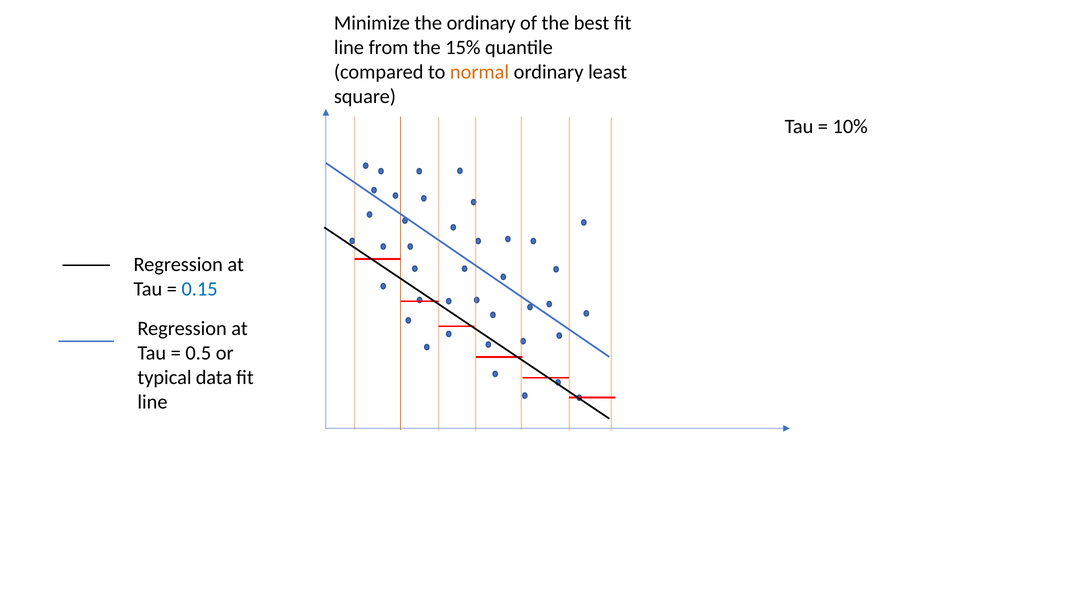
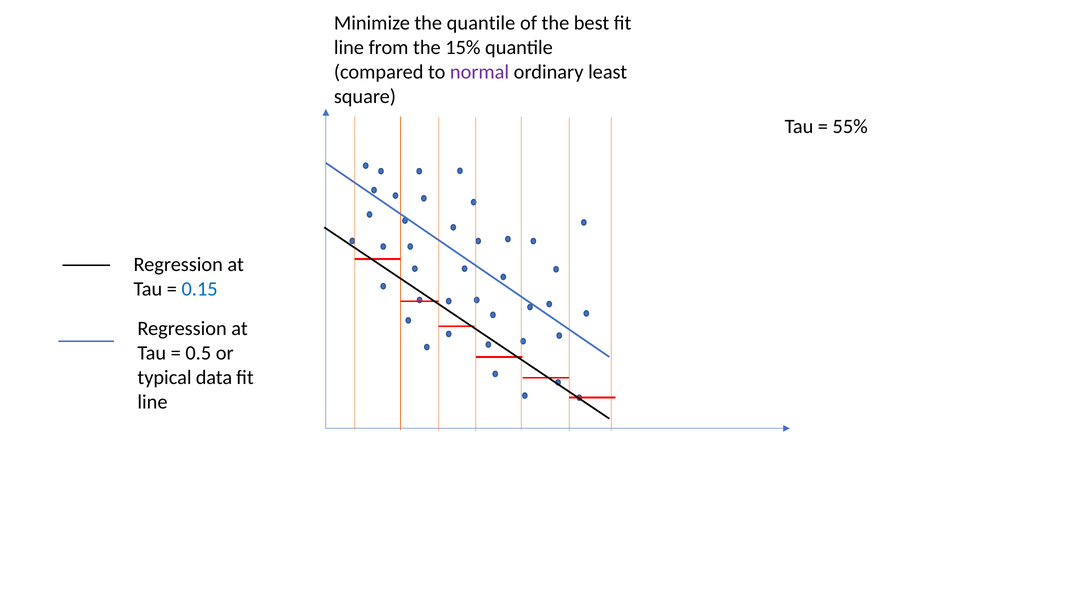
the ordinary: ordinary -> quantile (481, 23)
normal colour: orange -> purple (480, 72)
10%: 10% -> 55% (850, 127)
